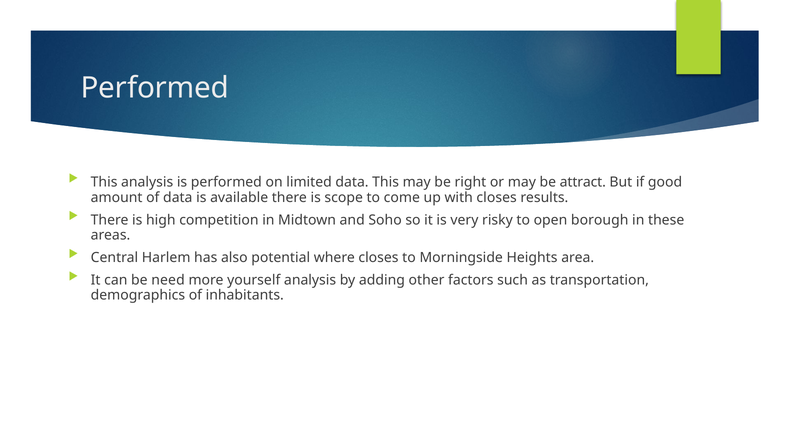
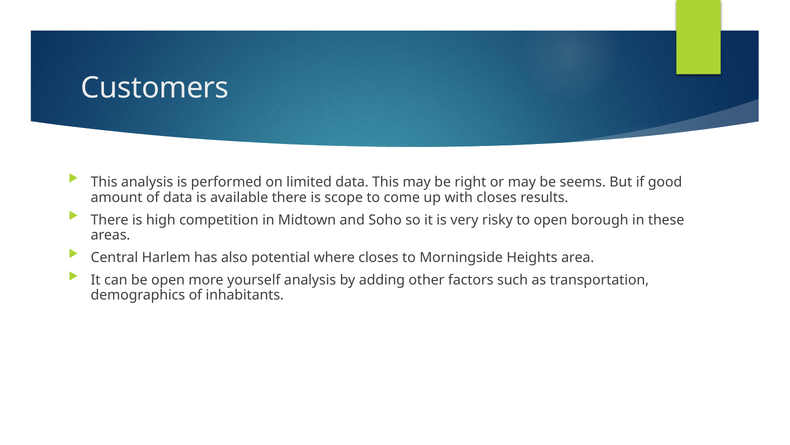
Performed: Performed -> Customers (155, 88)
attract: attract -> seems (583, 182)
be need: need -> open (168, 280)
